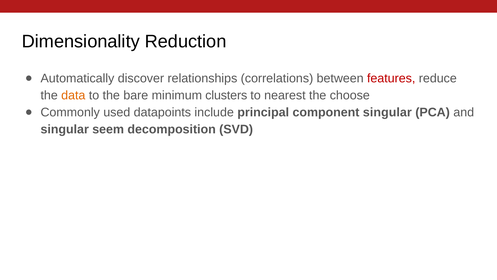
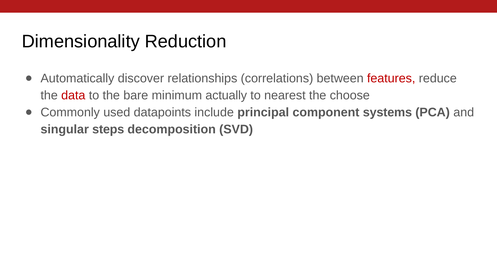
data colour: orange -> red (73, 95)
clusters: clusters -> actually (226, 95)
component singular: singular -> systems (387, 112)
seem: seem -> steps (108, 129)
